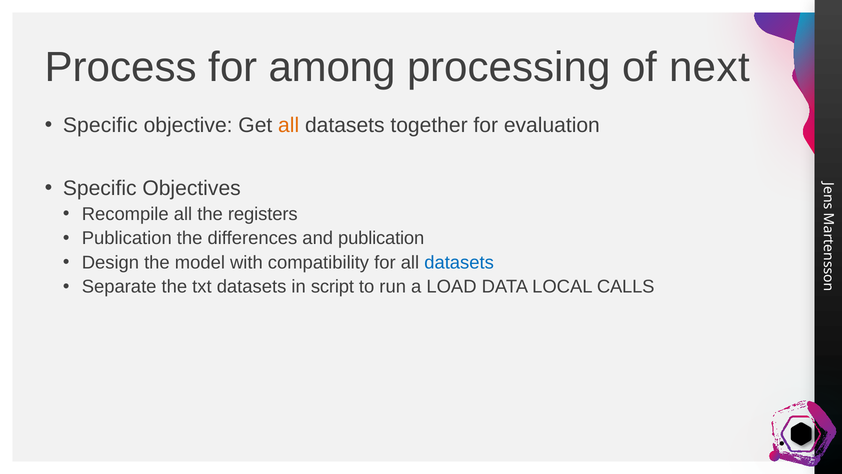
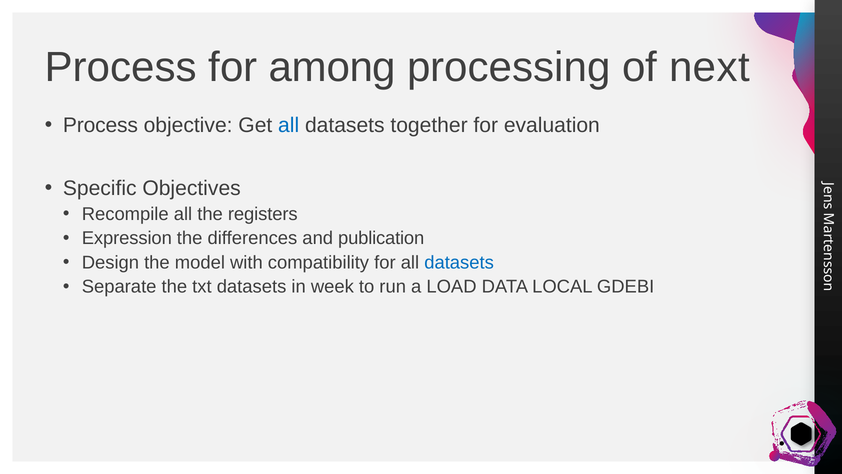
Specific: Specific -> Process (100, 125)
all colour: orange -> blue (289, 125)
Publication: Publication -> Expression (127, 238)
script: script -> week (332, 287)
CALLS: CALLS -> GDEBI (626, 287)
